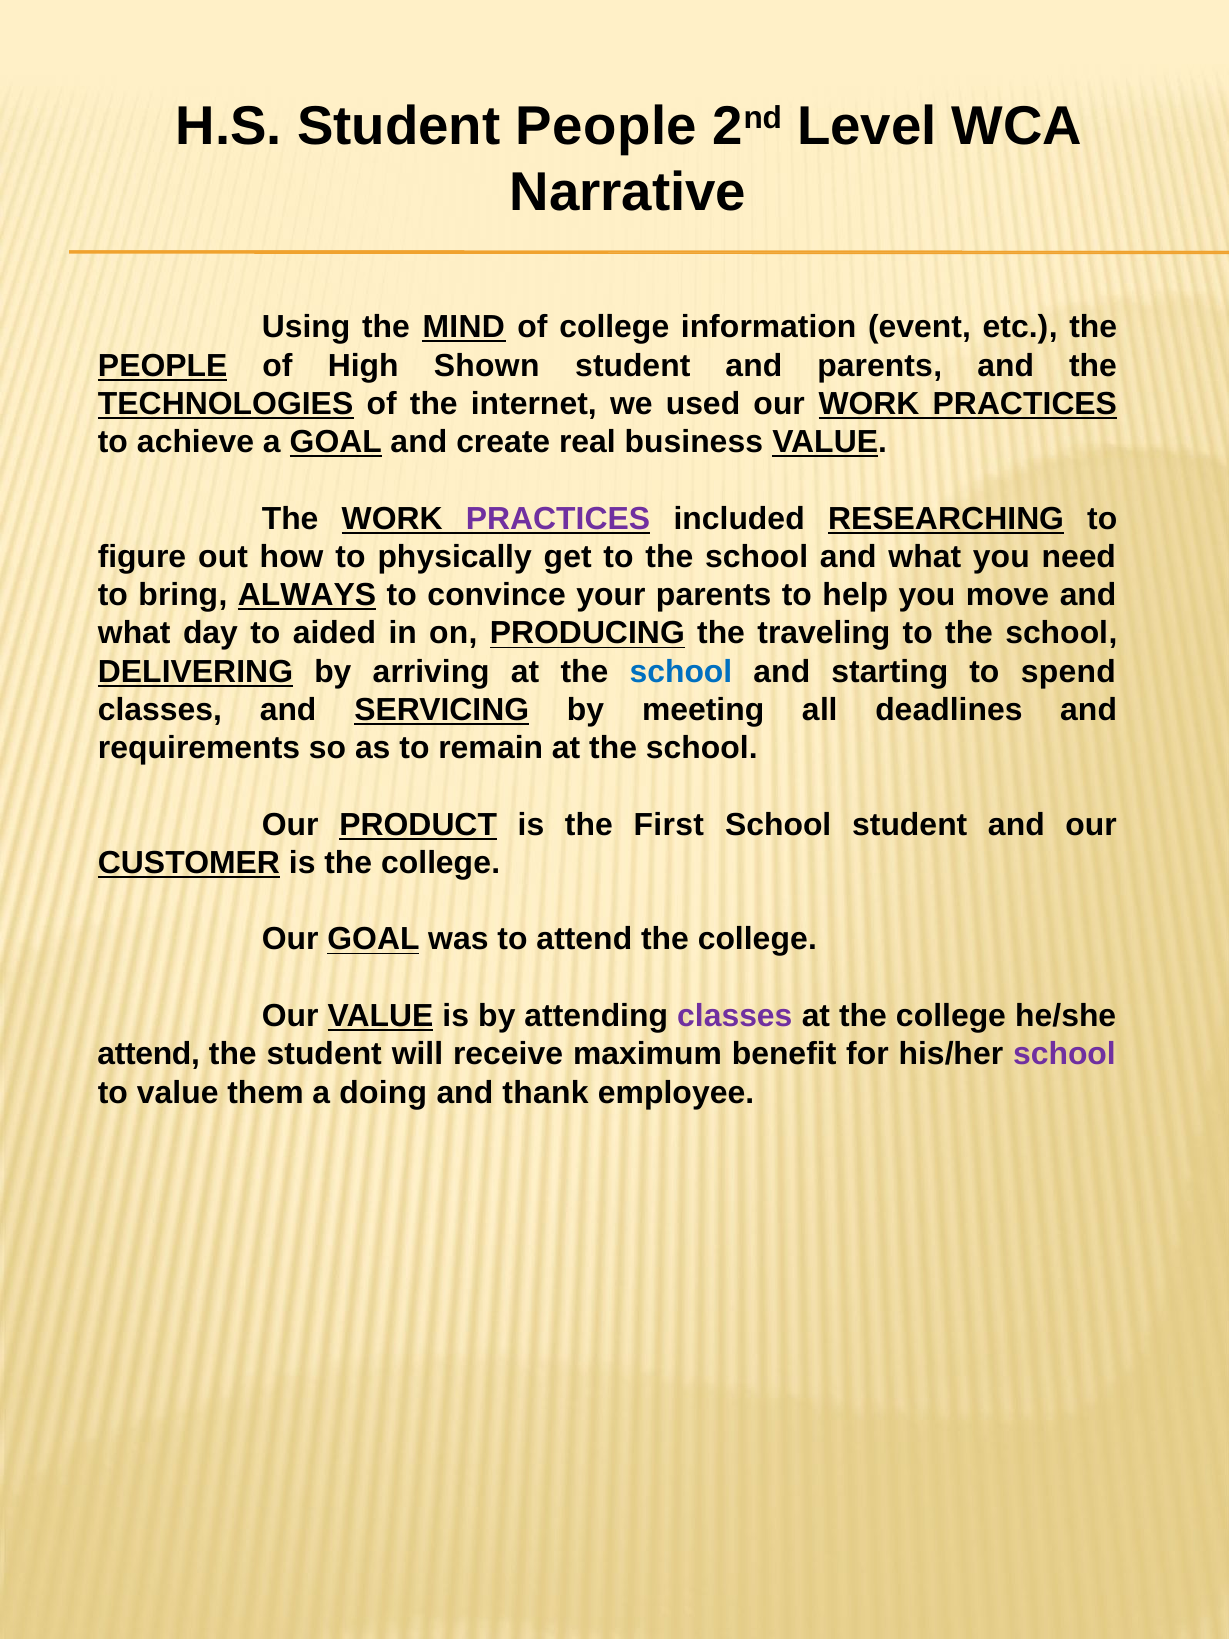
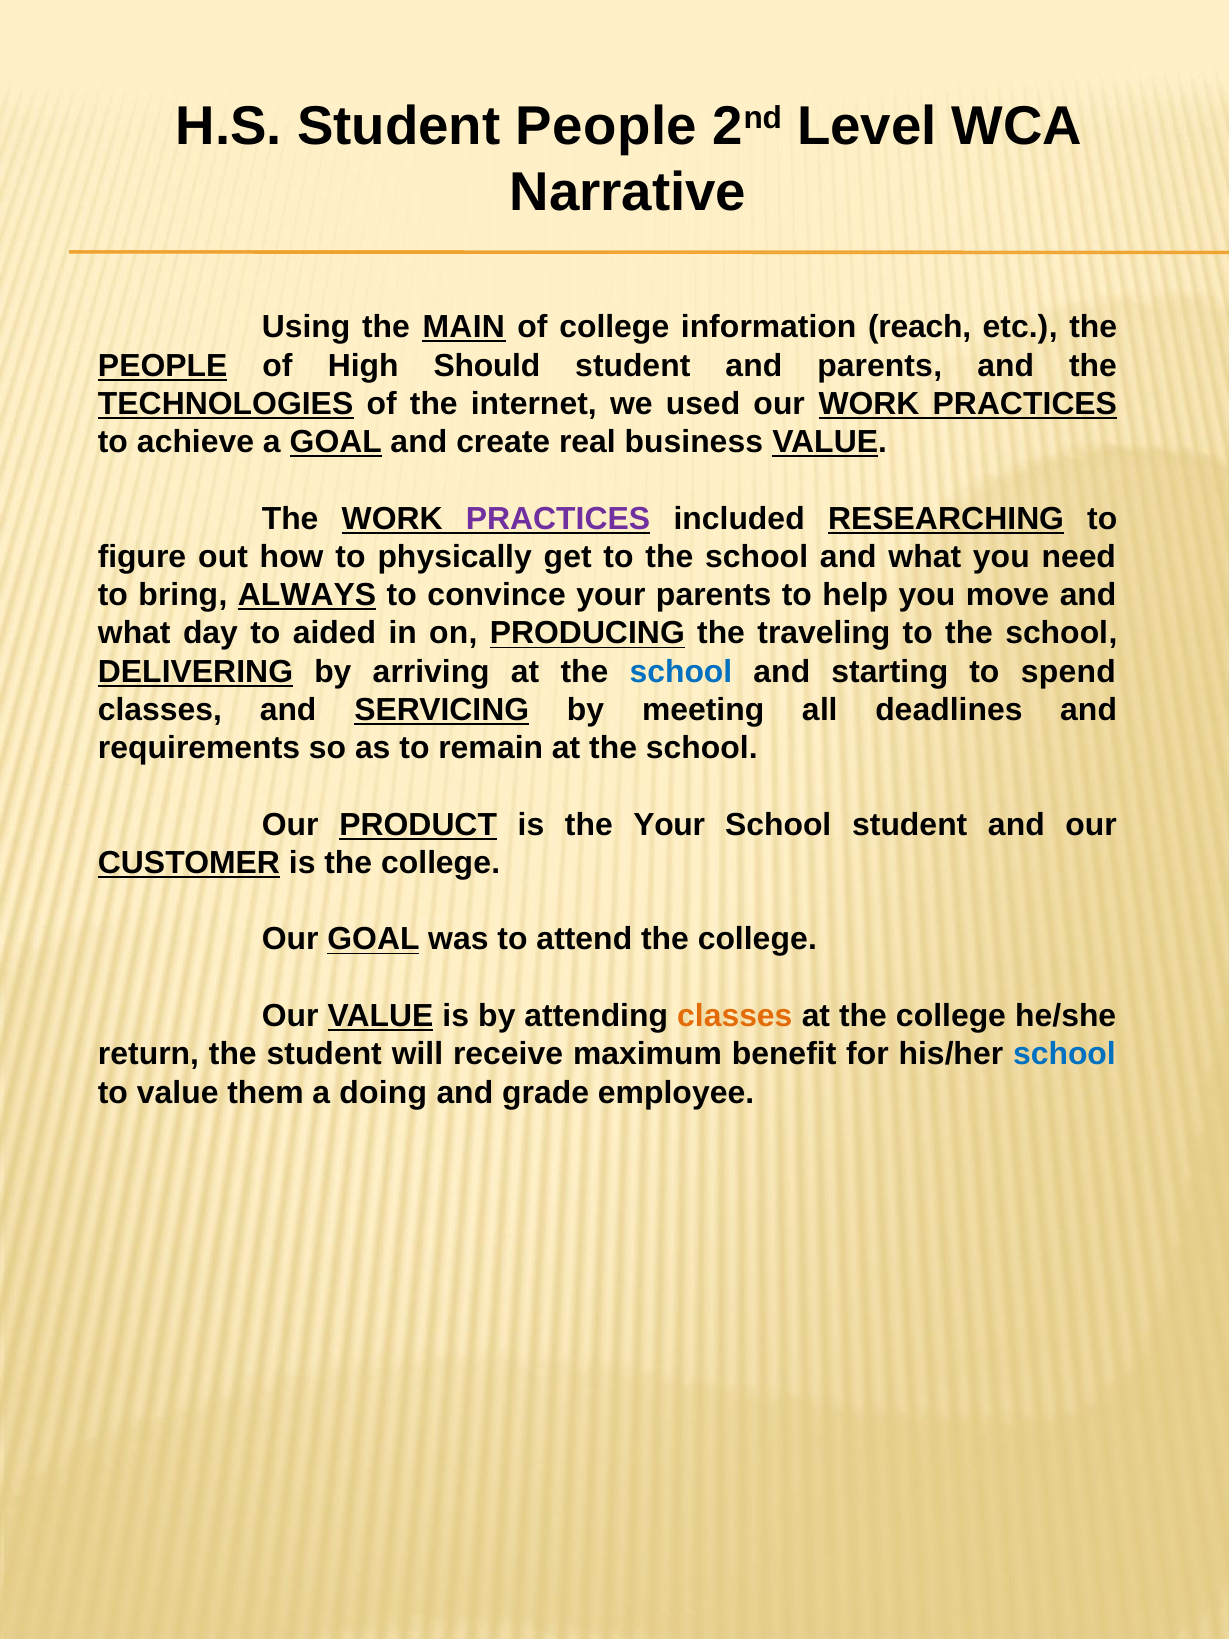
MIND: MIND -> MAIN (464, 327)
event: event -> reach (920, 327)
Shown: Shown -> Should (487, 365)
the First: First -> Your (669, 824)
classes colour: purple -> orange (735, 1016)
attend: attend -> return (149, 1054)
school colour: purple -> blue (1064, 1054)
thank: thank -> grade (546, 1092)
